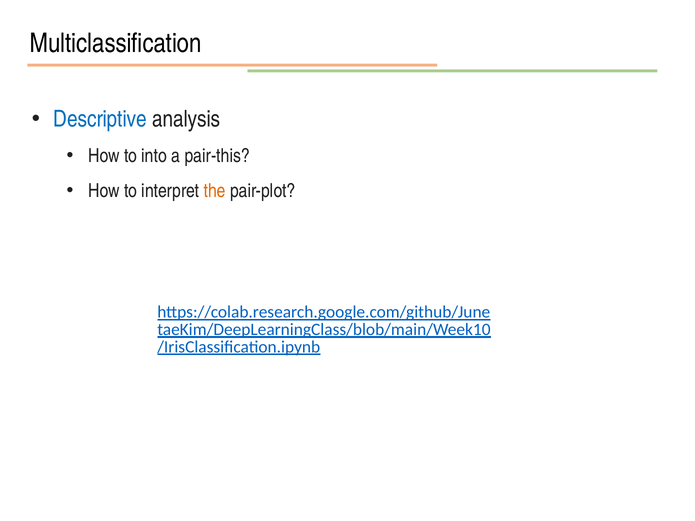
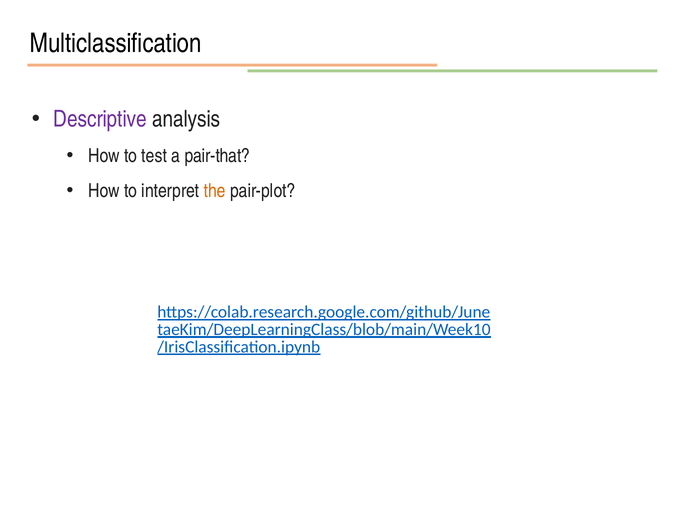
Descriptive colour: blue -> purple (100, 119)
into: into -> test (154, 156)
pair-this: pair-this -> pair-that (217, 156)
